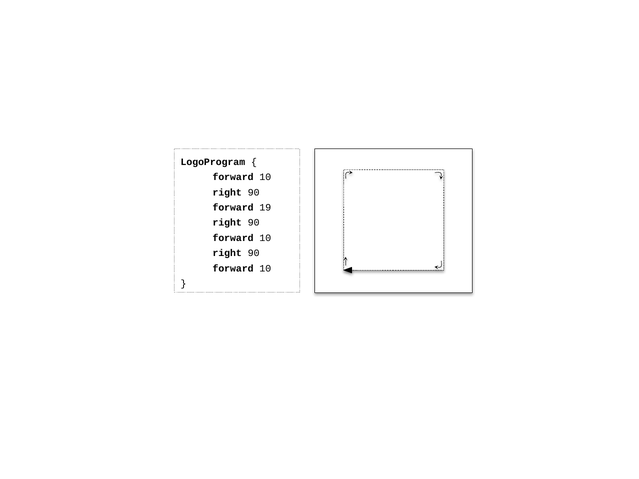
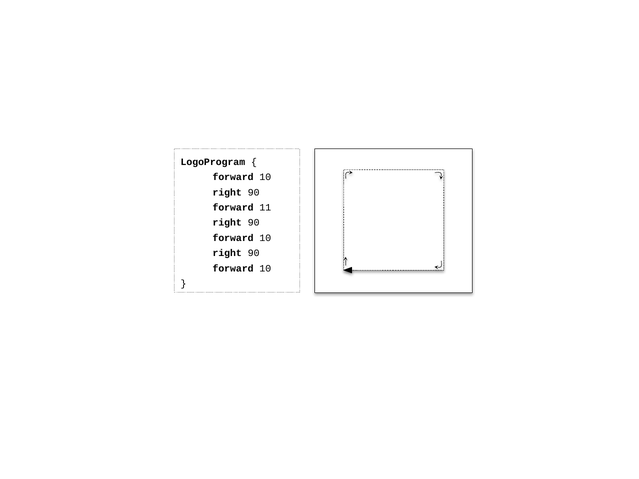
19: 19 -> 11 (265, 208)
